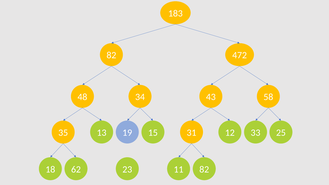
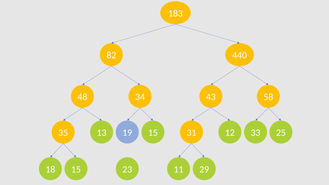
472: 472 -> 440 (240, 55)
18 62: 62 -> 15 (76, 169)
11 82: 82 -> 29 (204, 169)
